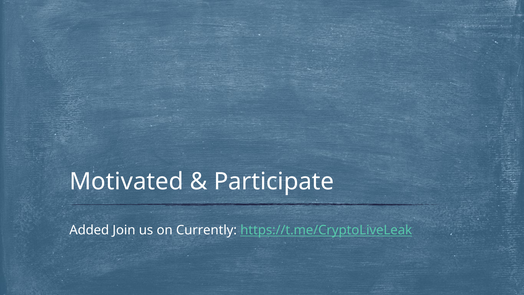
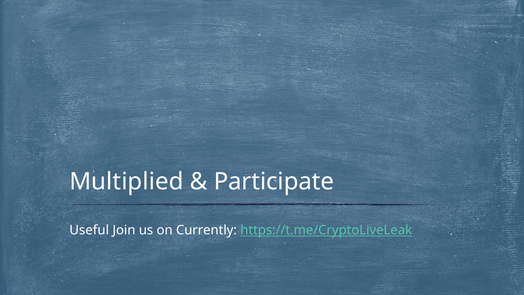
Motivated: Motivated -> Multiplied (127, 181)
Added: Added -> Useful (89, 230)
